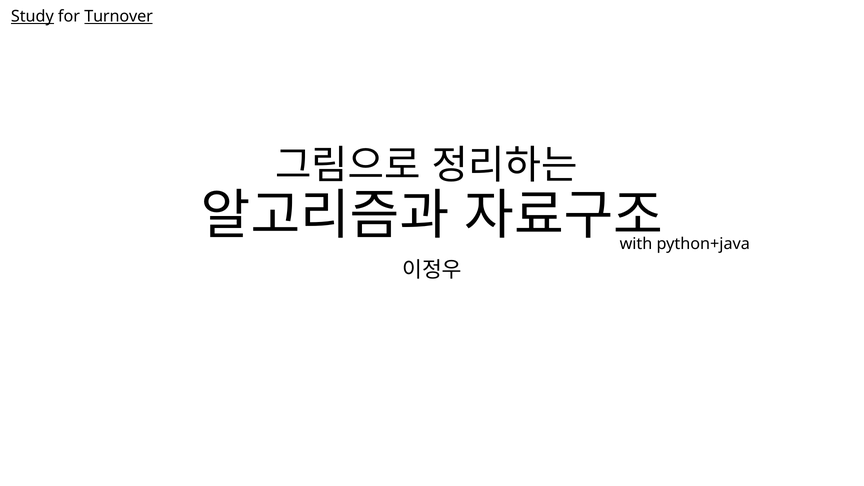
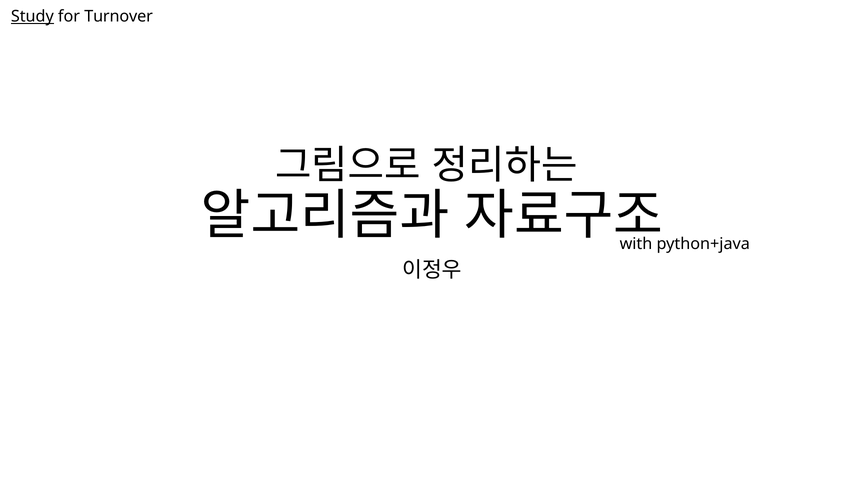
Turnover underline: present -> none (119, 16)
